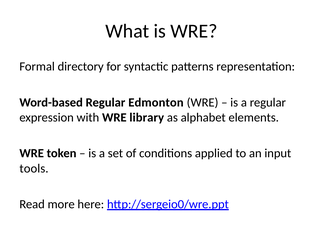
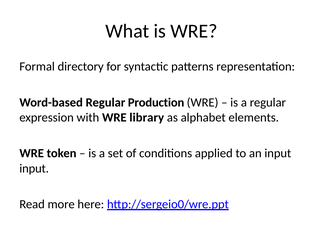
Edmonton: Edmonton -> Production (156, 102)
tools: tools -> input (34, 169)
